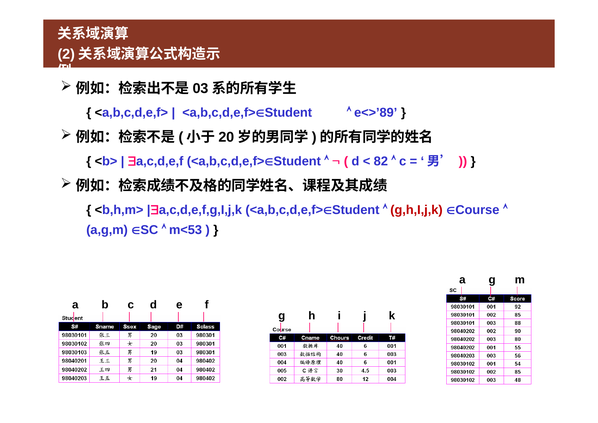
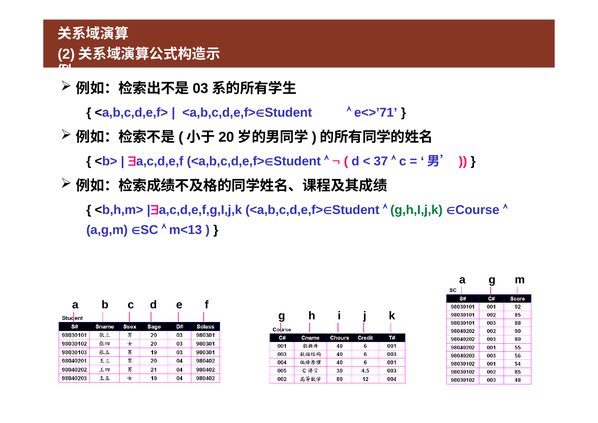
e<>’89: e<>’89 -> e<>’71 (376, 113)
82: 82 -> 37 (381, 161)
g,h,I,j,k colour: red -> green (416, 210)
m<53: m<53 -> m<13 (186, 230)
